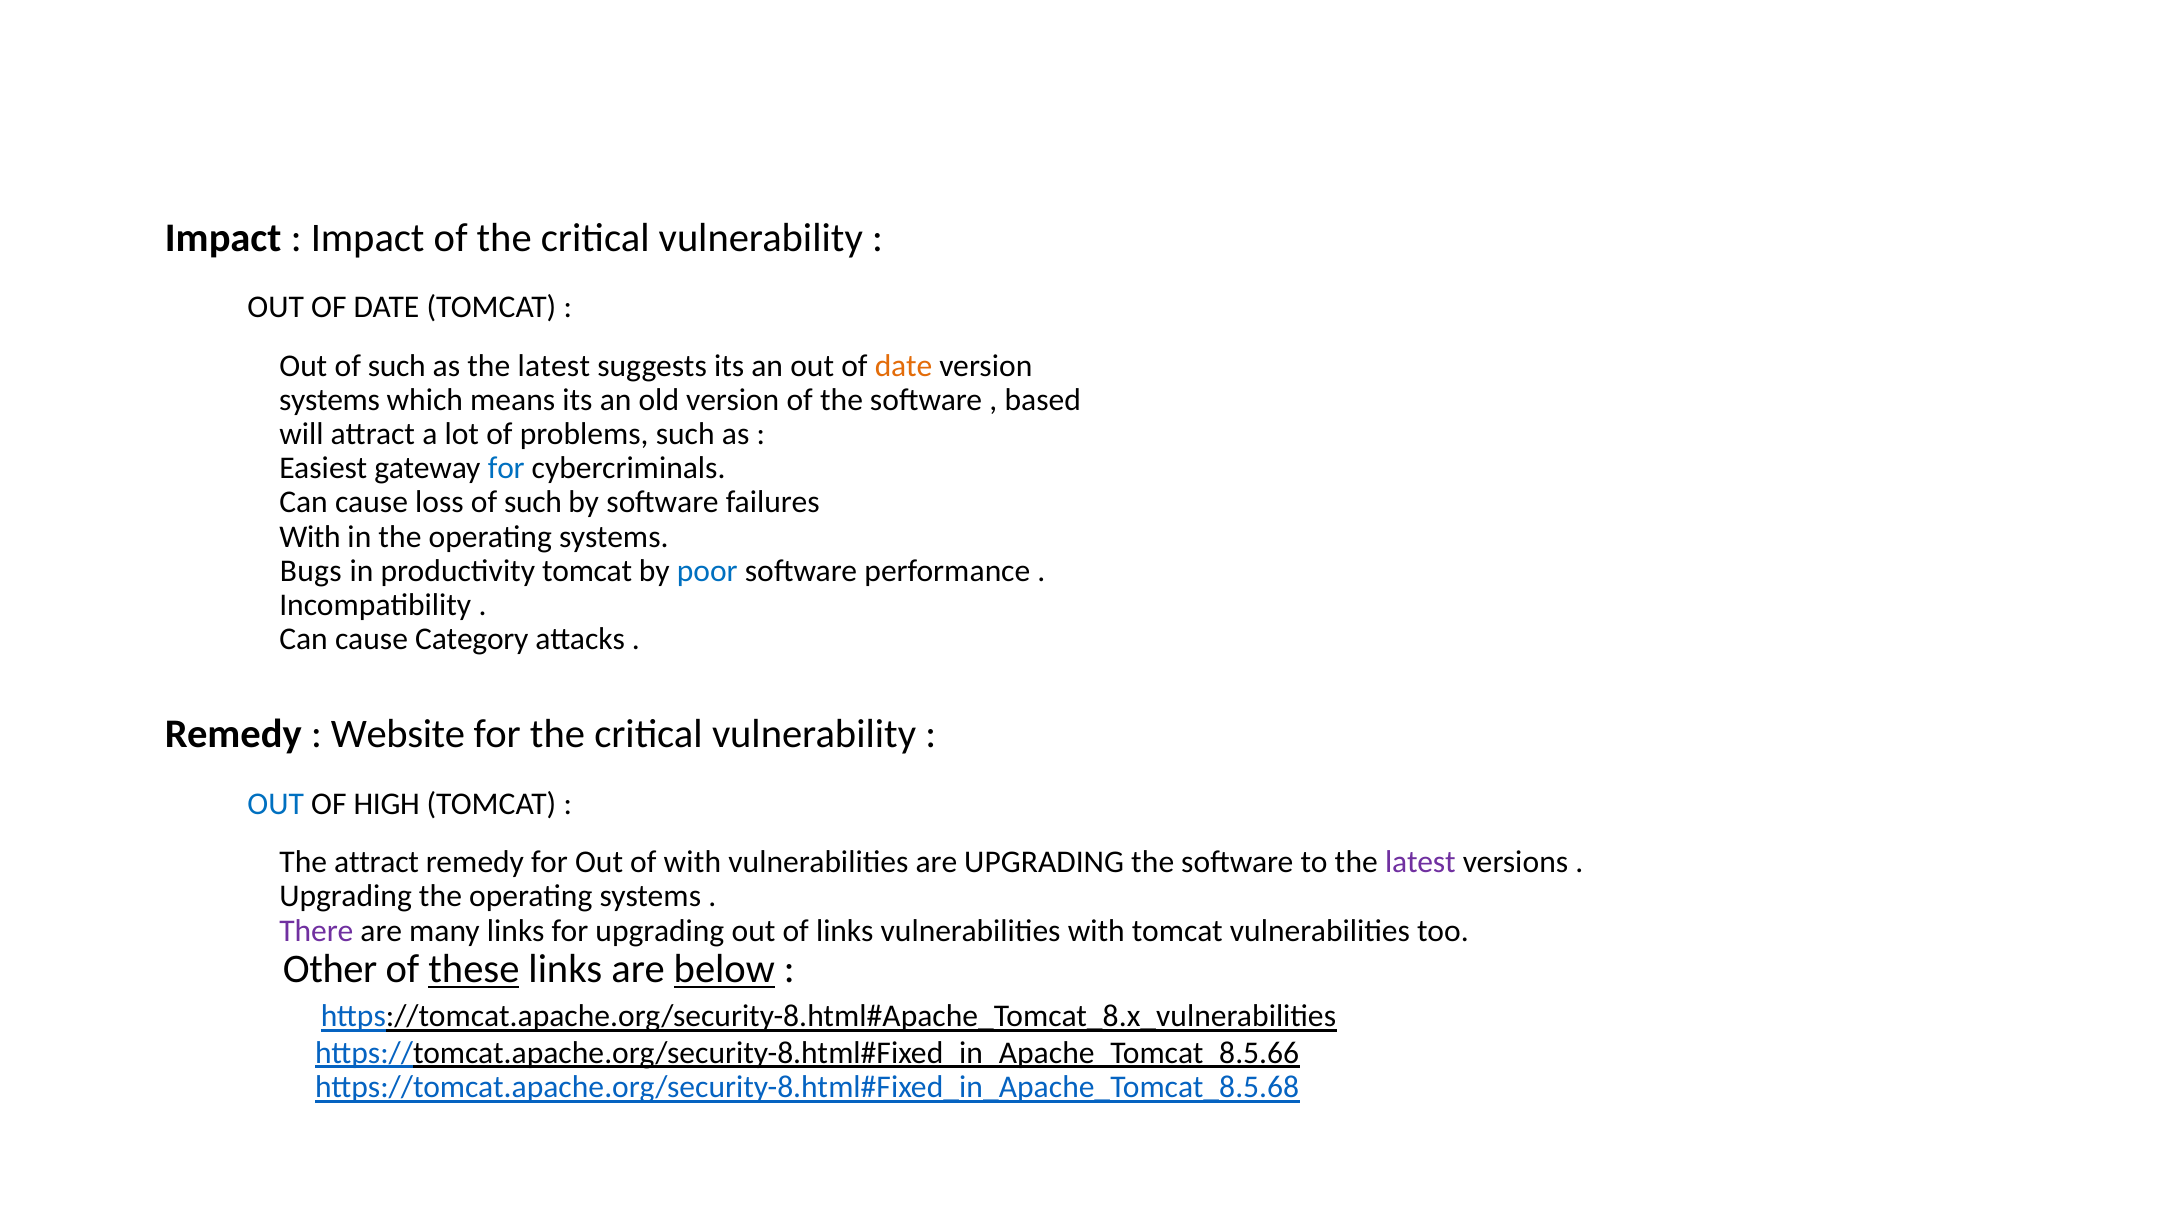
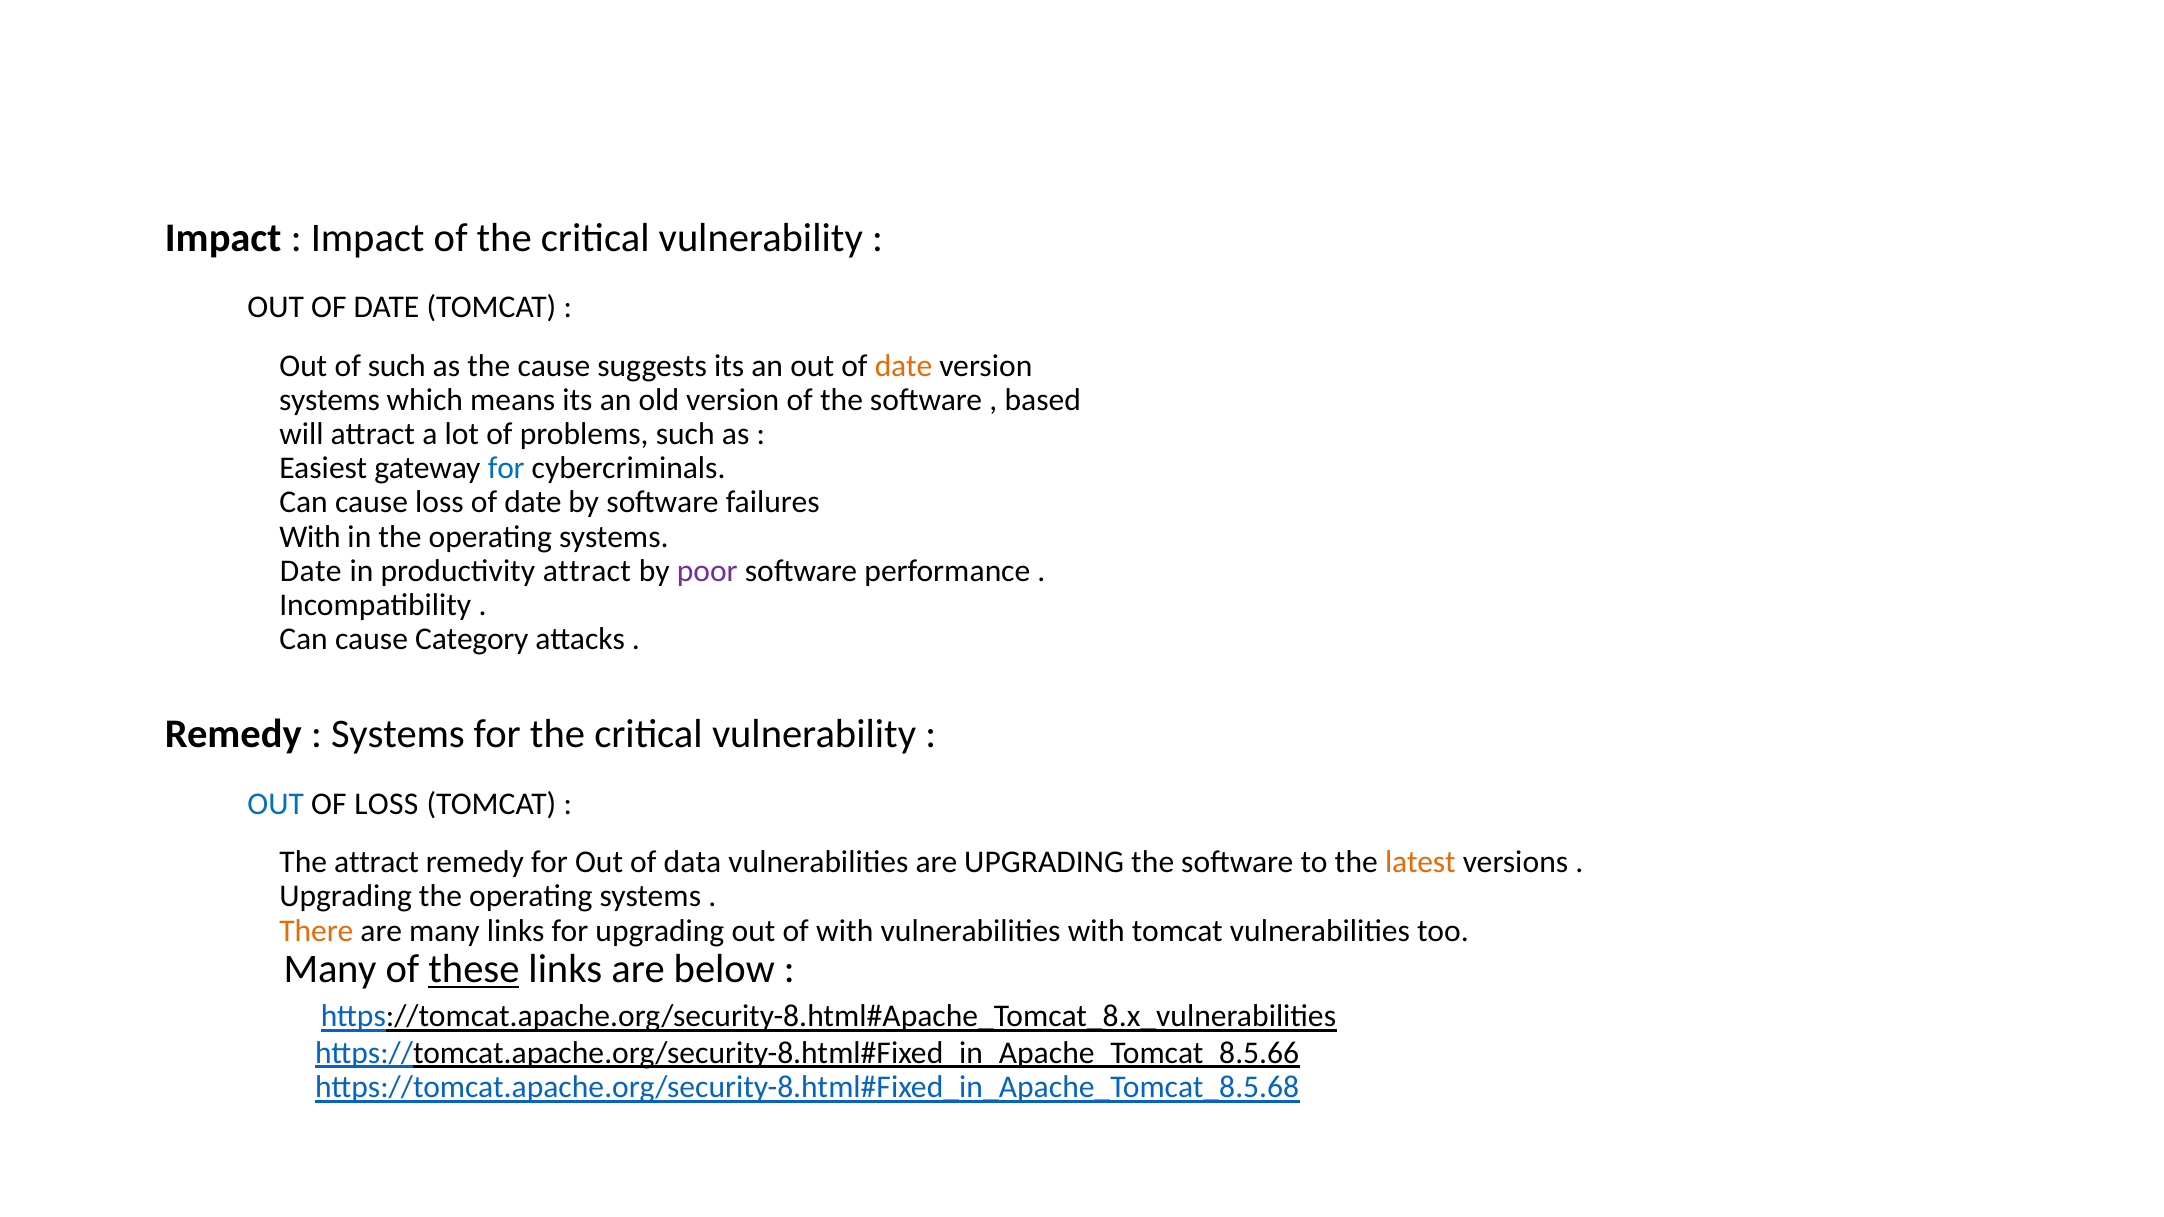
as the latest: latest -> cause (554, 366)
loss of such: such -> date (533, 503)
Bugs: Bugs -> Date (311, 571)
productivity tomcat: tomcat -> attract (587, 571)
poor colour: blue -> purple (707, 571)
Website: Website -> Systems (398, 735)
OF HIGH: HIGH -> LOSS (386, 804)
of with: with -> data (692, 863)
latest colour: purple -> orange (1420, 863)
There colour: purple -> orange (316, 931)
of links: links -> with (845, 931)
Other: Other -> Many (330, 970)
below underline: present -> none (724, 970)
